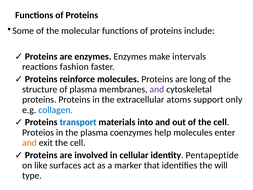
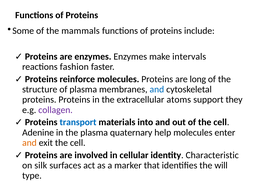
molecular: molecular -> mammals (81, 31)
and colour: purple -> blue (157, 89)
only: only -> they (234, 100)
collagen colour: blue -> purple (56, 110)
Proteios: Proteios -> Adenine (38, 132)
coenzymes: coenzymes -> quaternary (131, 132)
Pentapeptide: Pentapeptide -> Characteristic (212, 155)
like: like -> silk (41, 165)
